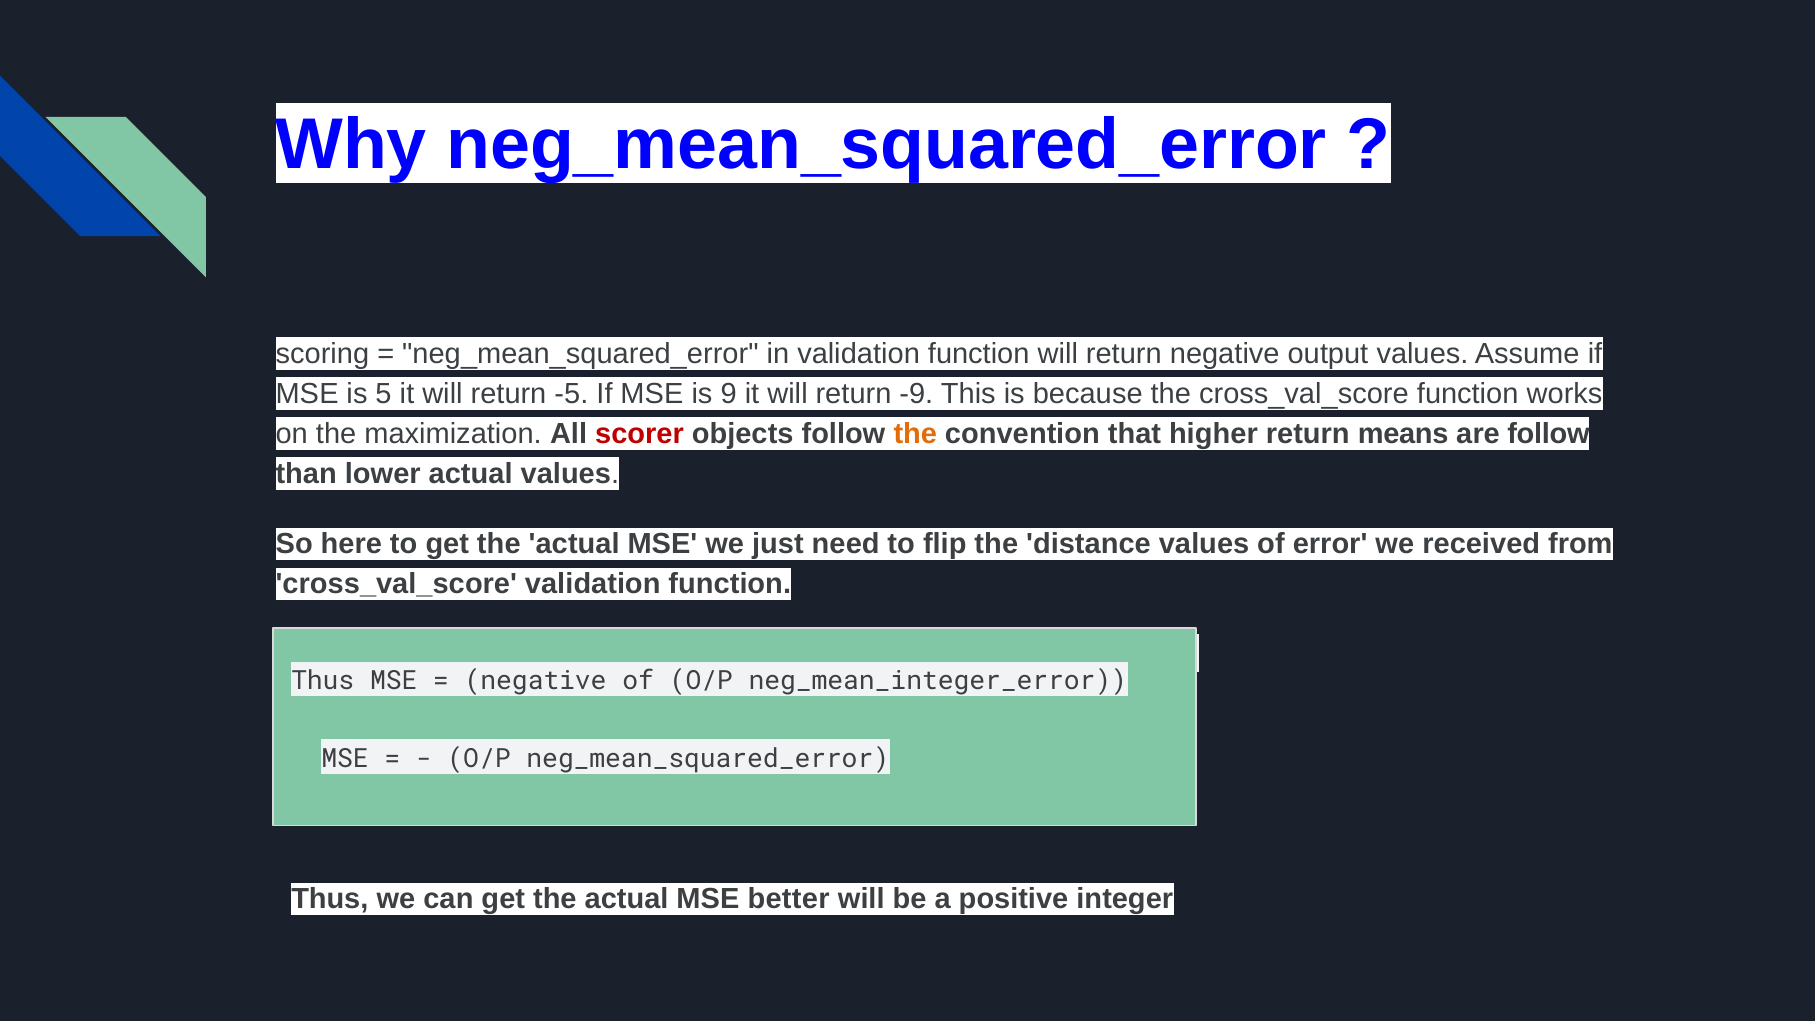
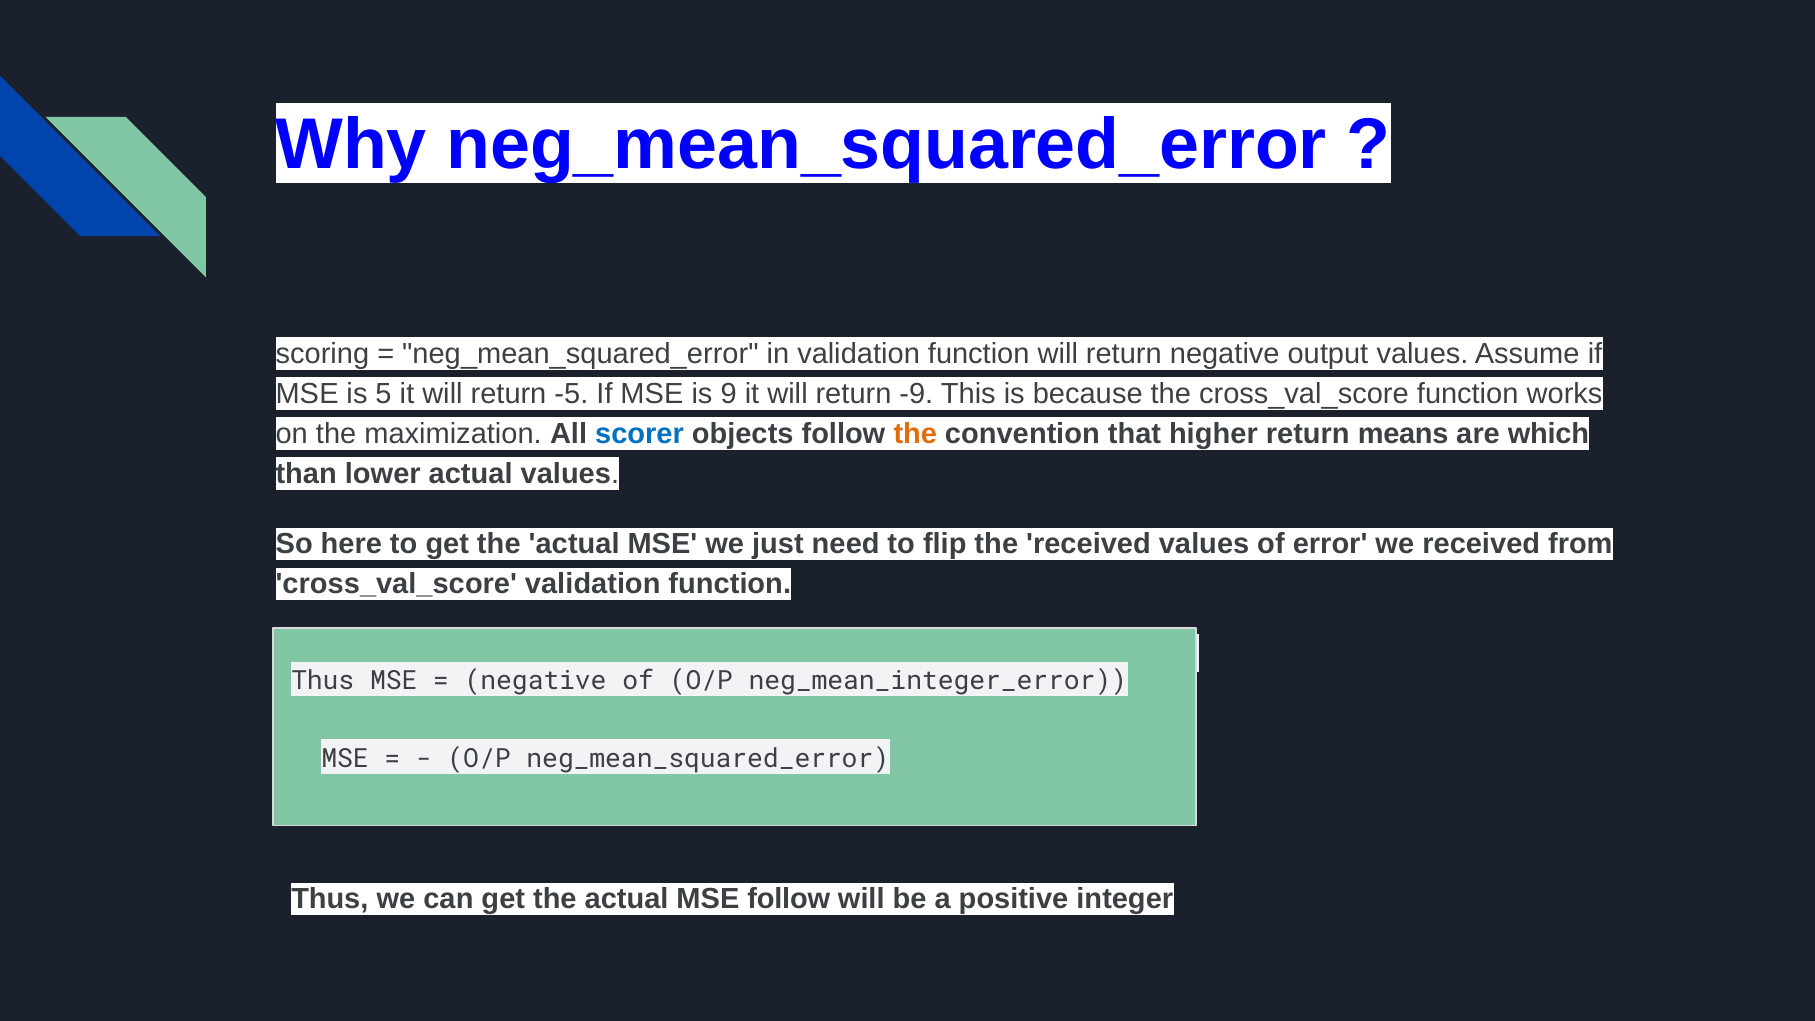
scorer colour: red -> blue (639, 434)
are follow: follow -> which (1548, 434)
the distance: distance -> received (1088, 544)
MSE better: better -> follow (789, 899)
